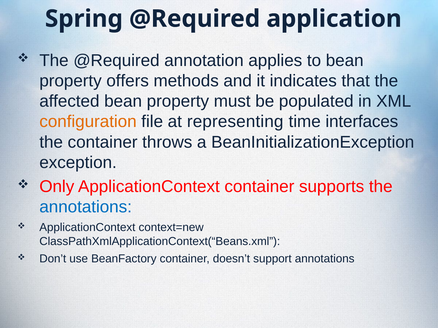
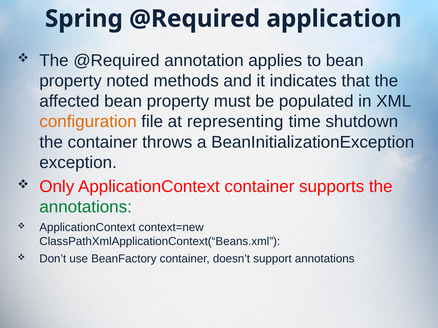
offers: offers -> noted (128, 81)
interfaces: interfaces -> shutdown (362, 122)
annotations colour: blue -> green (86, 207)
